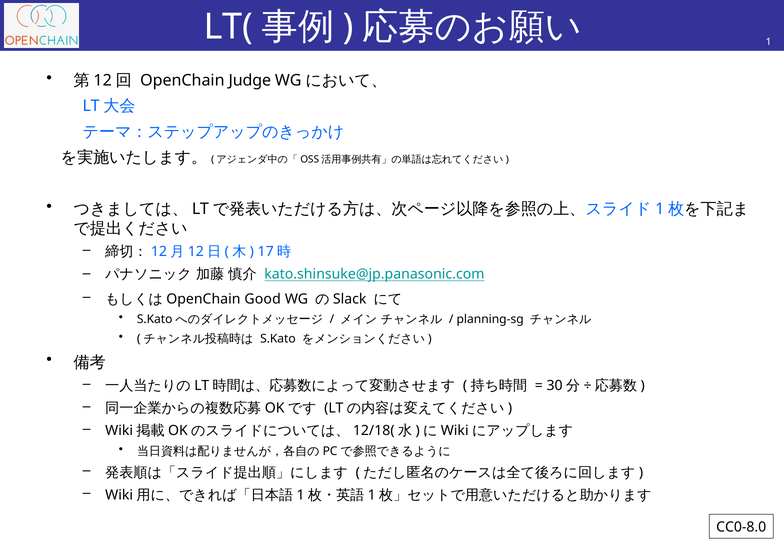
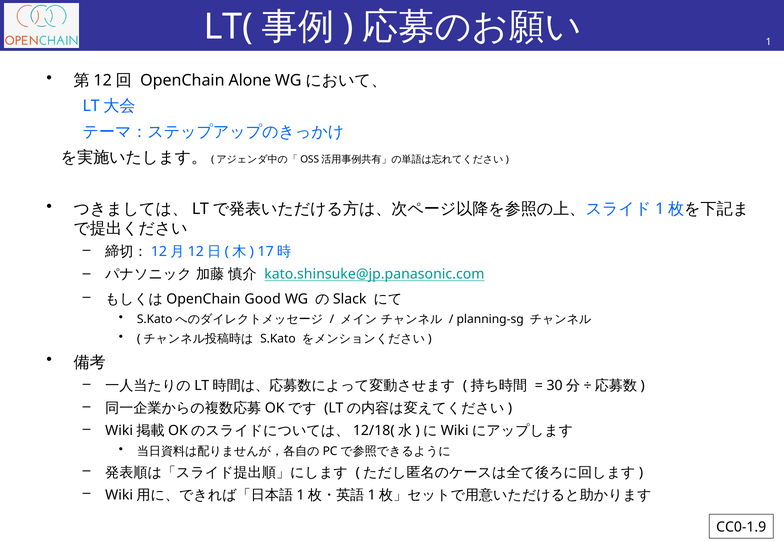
Judge: Judge -> Alone (250, 81)
CC0-8.0: CC0-8.0 -> CC0-1.9 (741, 528)
